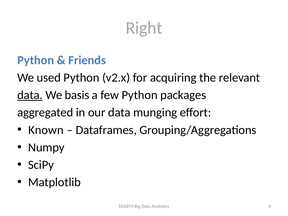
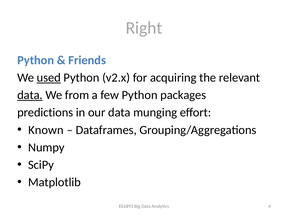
used underline: none -> present (49, 78)
basis: basis -> from (77, 95)
aggregated: aggregated -> predictions (45, 113)
